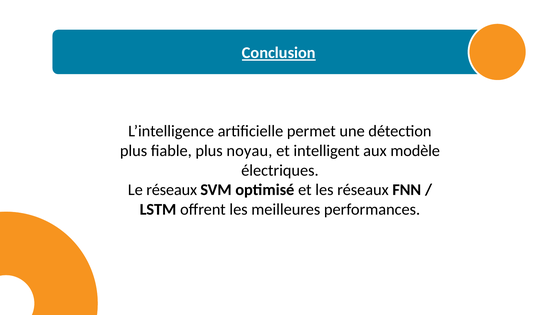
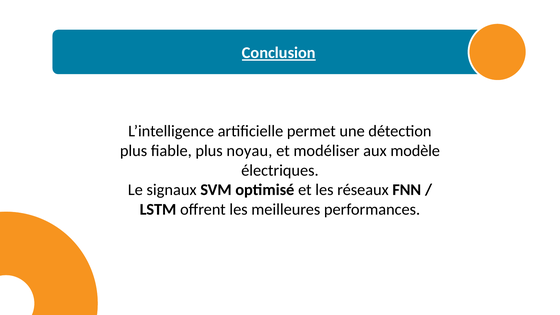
intelligent: intelligent -> modéliser (327, 151)
Le réseaux: réseaux -> signaux (172, 190)
